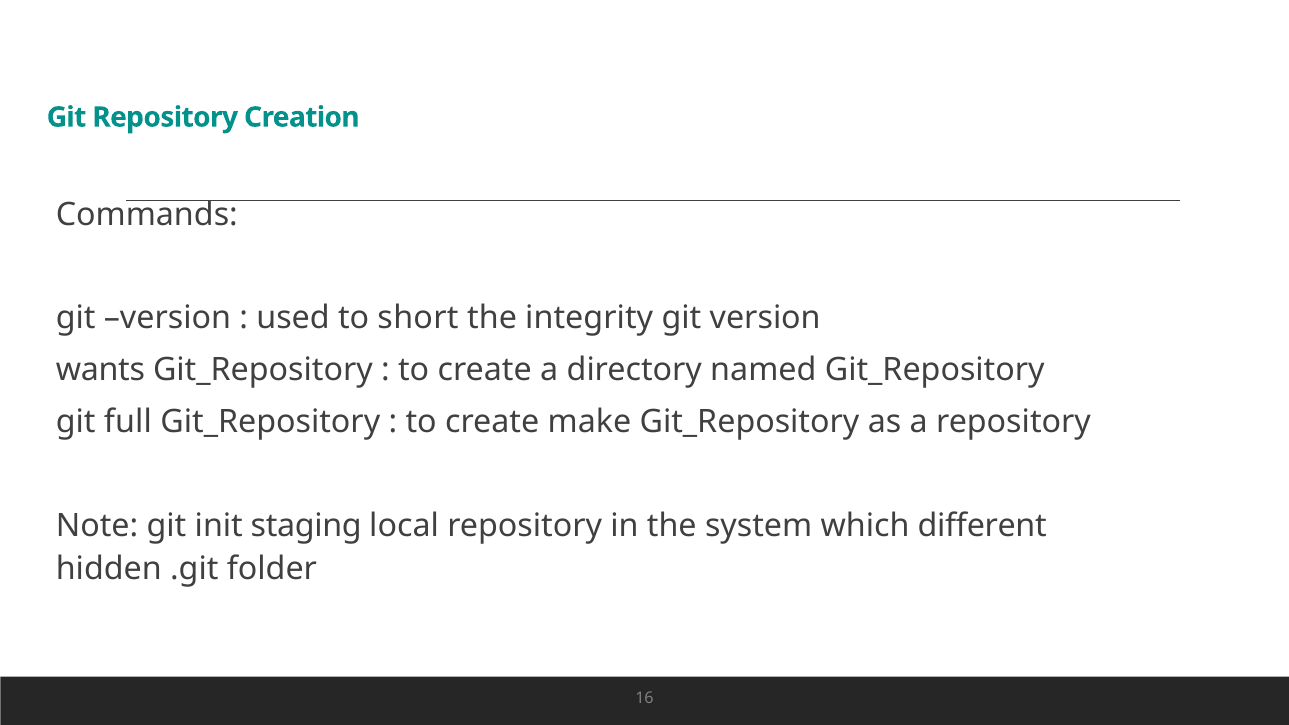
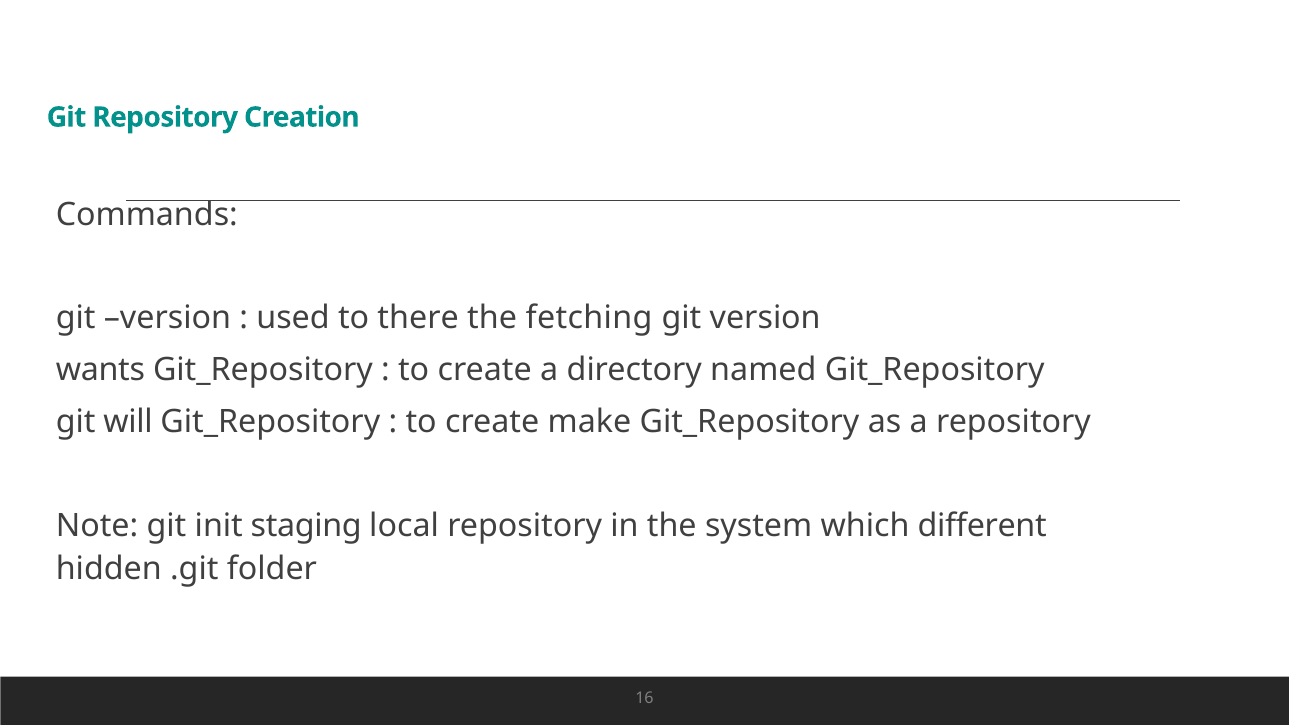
short: short -> there (418, 318)
integrity: integrity -> fetching (589, 318)
full: full -> will (128, 422)
